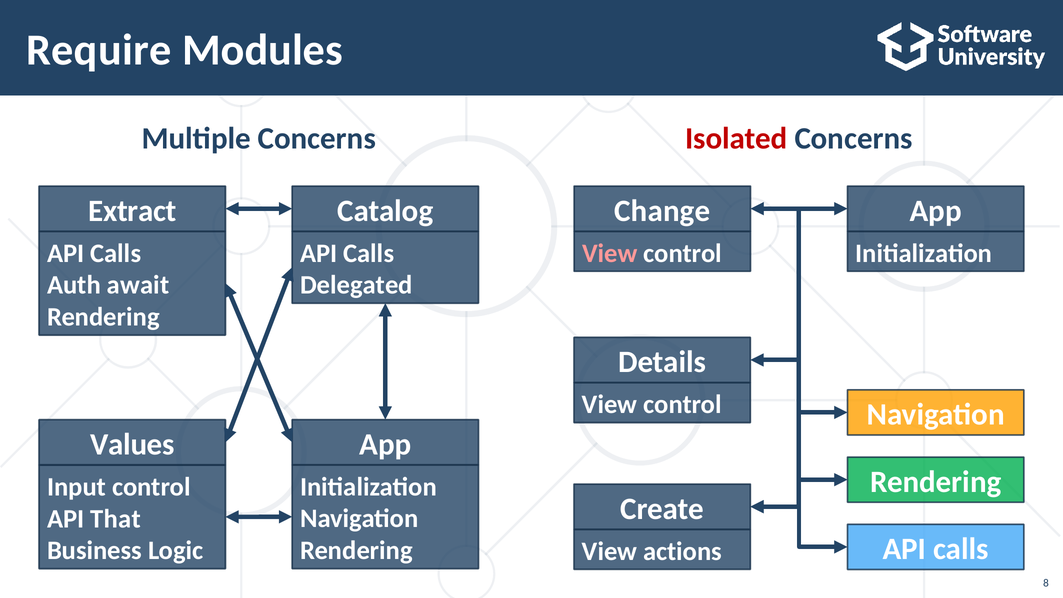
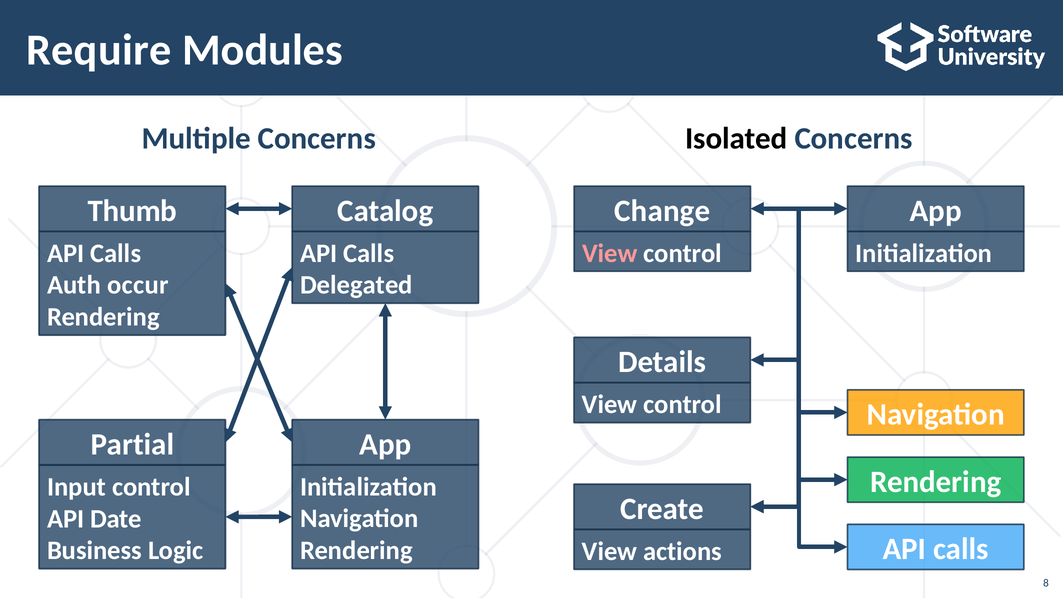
Isolated colour: red -> black (736, 139)
Extract: Extract -> Thumb (132, 211)
await: await -> occur (138, 285)
Values: Values -> Partial (132, 444)
That: That -> Date (116, 519)
